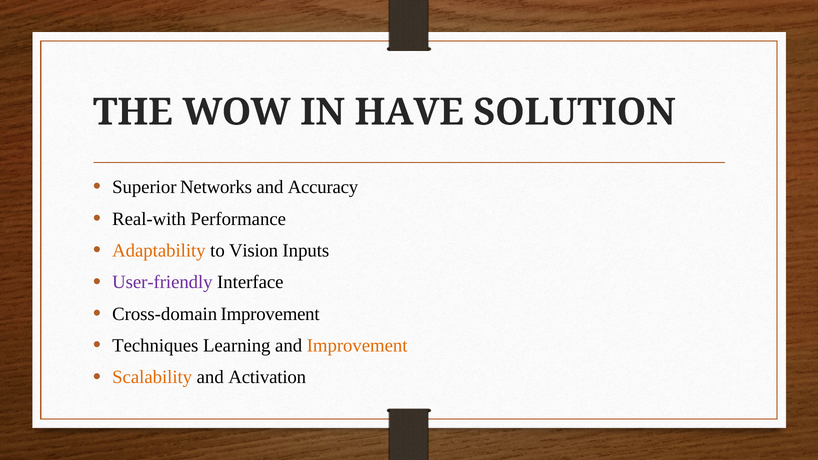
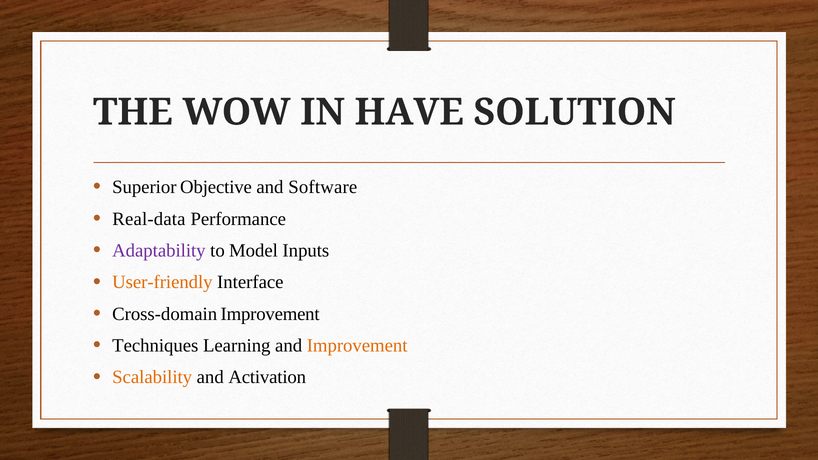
Networks: Networks -> Objective (216, 187)
Accuracy: Accuracy -> Software (323, 187)
Real-with: Real-with -> Real-data (149, 219)
Adaptability colour: orange -> purple (159, 251)
Vision: Vision -> Model (253, 251)
User-friendly colour: purple -> orange (162, 282)
